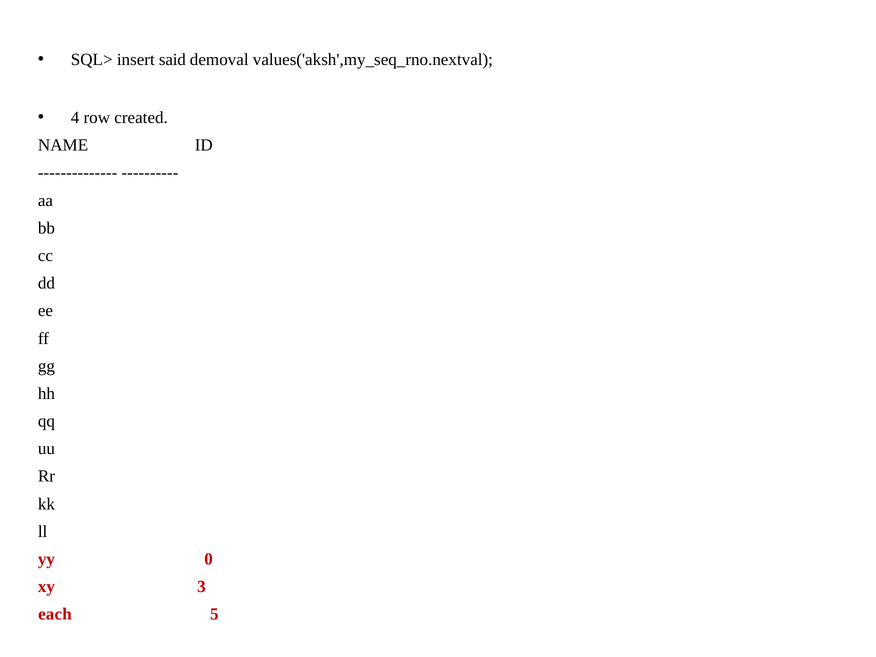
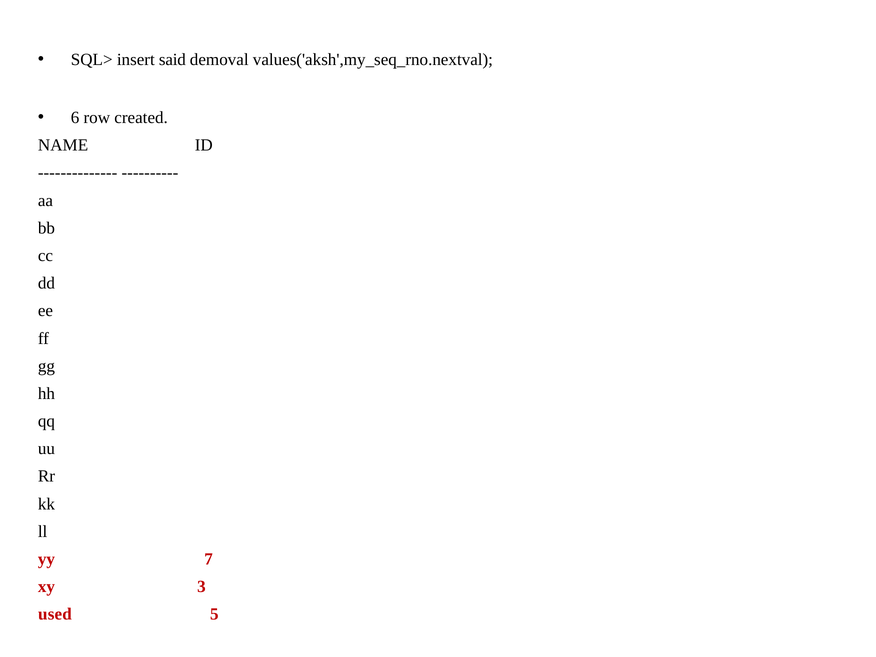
4: 4 -> 6 (75, 118)
0: 0 -> 7 (209, 559)
each: each -> used (55, 614)
